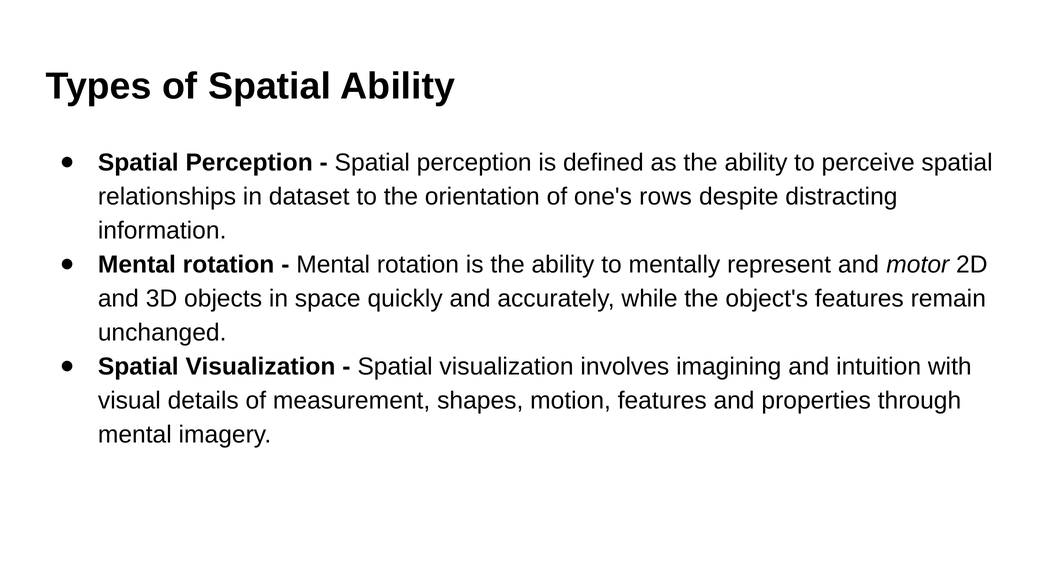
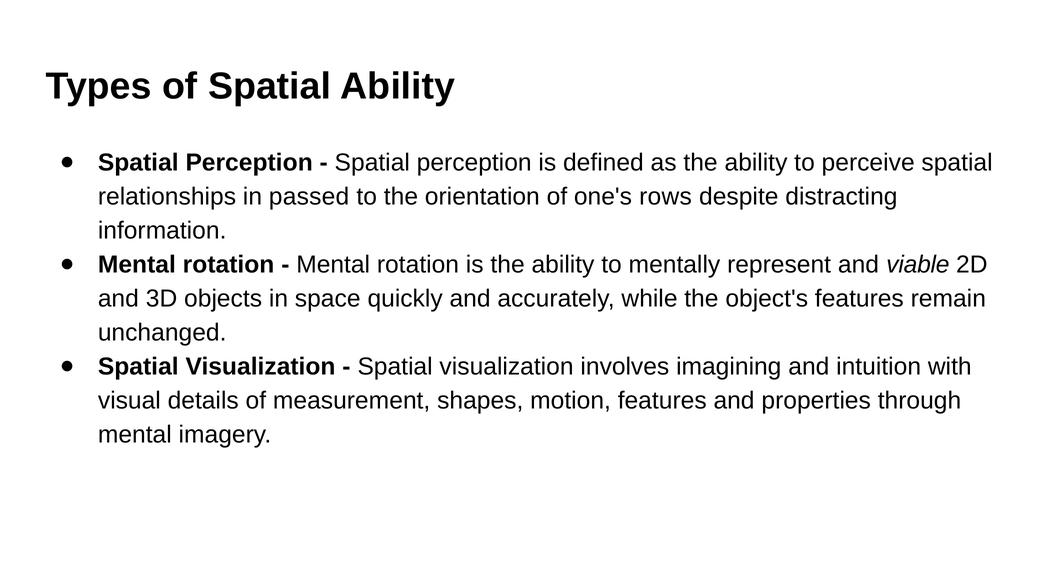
dataset: dataset -> passed (309, 197)
motor: motor -> viable (918, 264)
